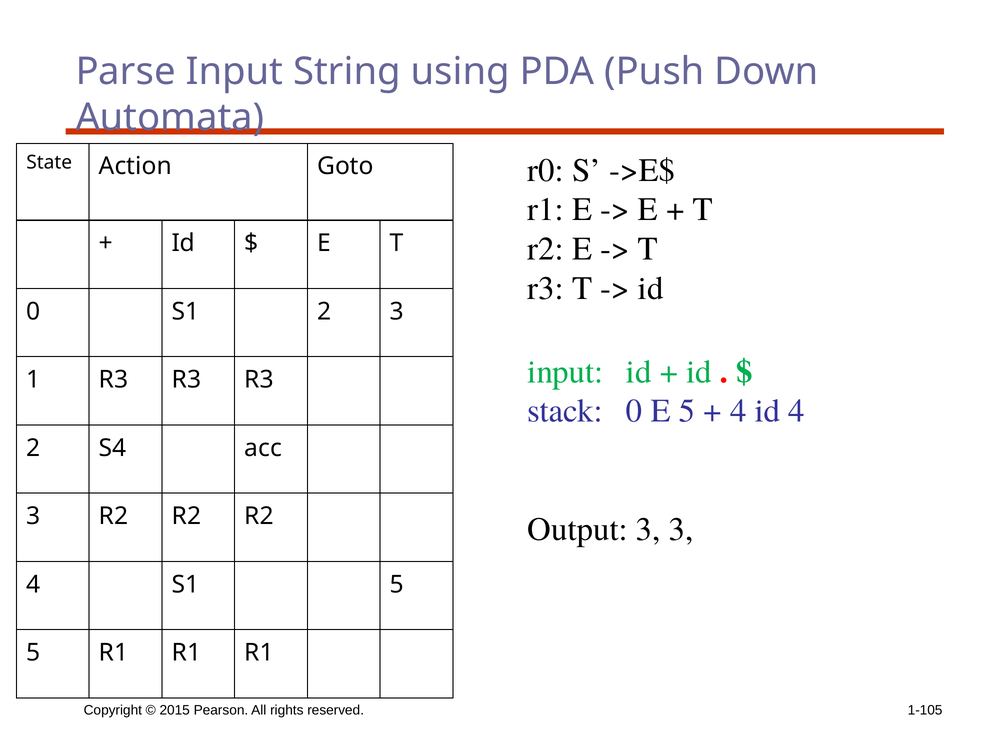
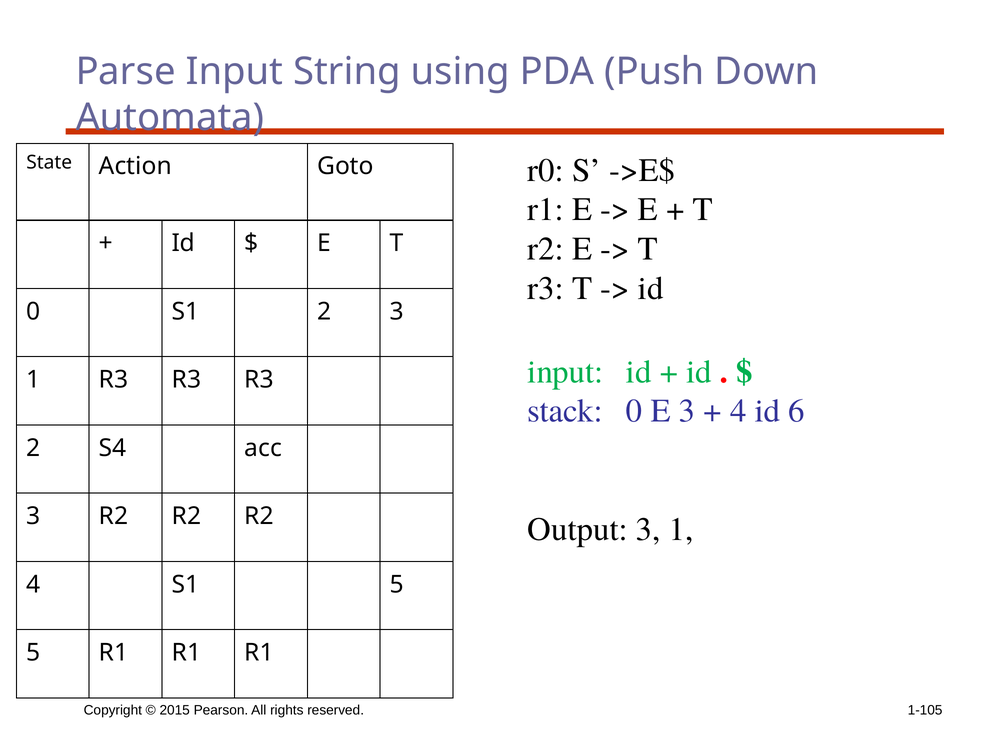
E 5: 5 -> 3 (687, 411)
id 4: 4 -> 6 (797, 411)
Output 3 3: 3 -> 1 (681, 529)
